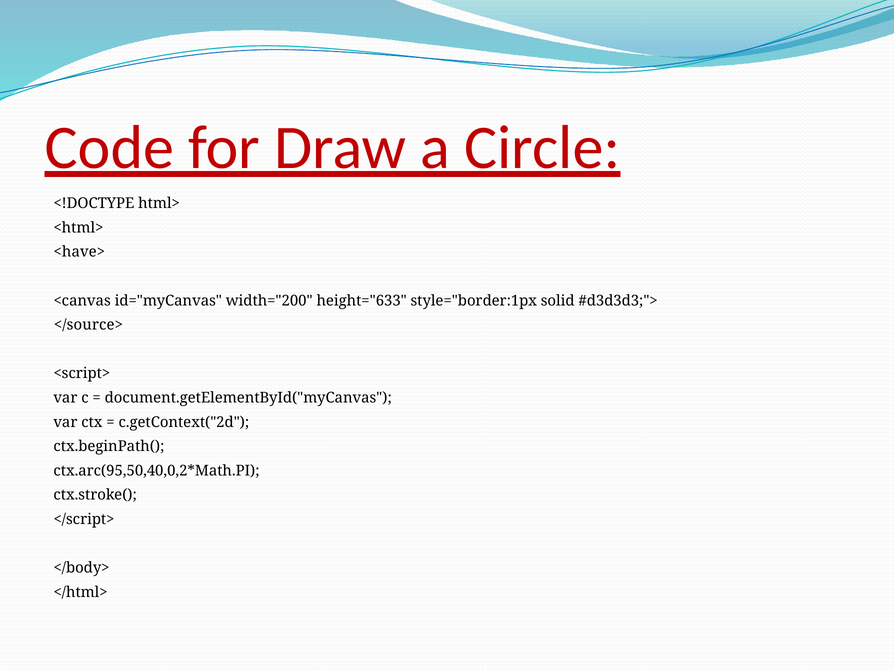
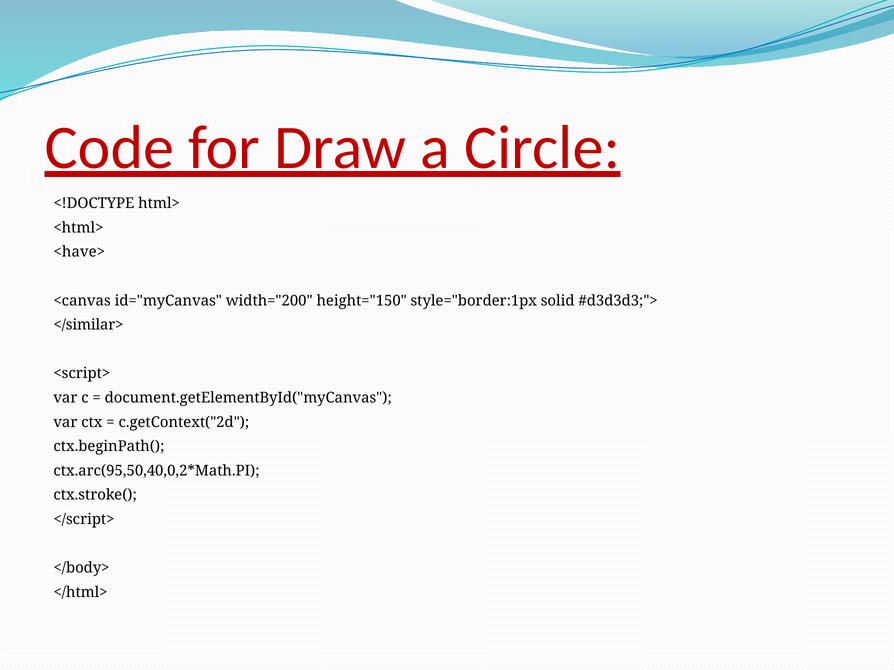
height="633: height="633 -> height="150 (362, 301)
</source>: </source> -> </similar> (89, 325)
